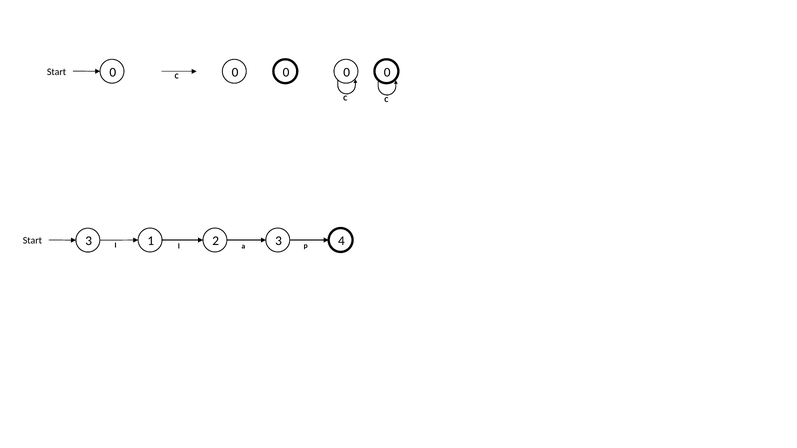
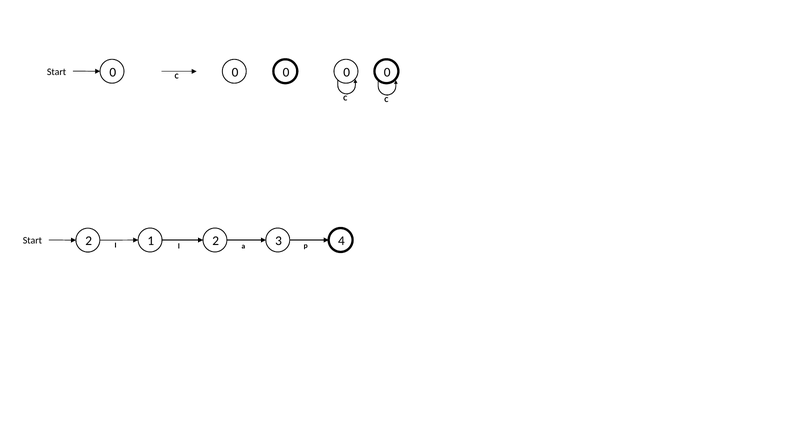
Start 3: 3 -> 2 (89, 241)
